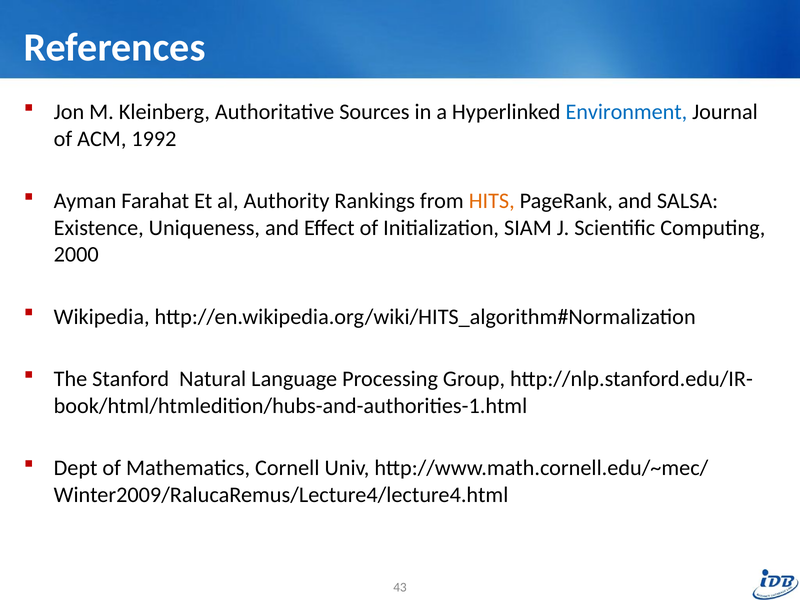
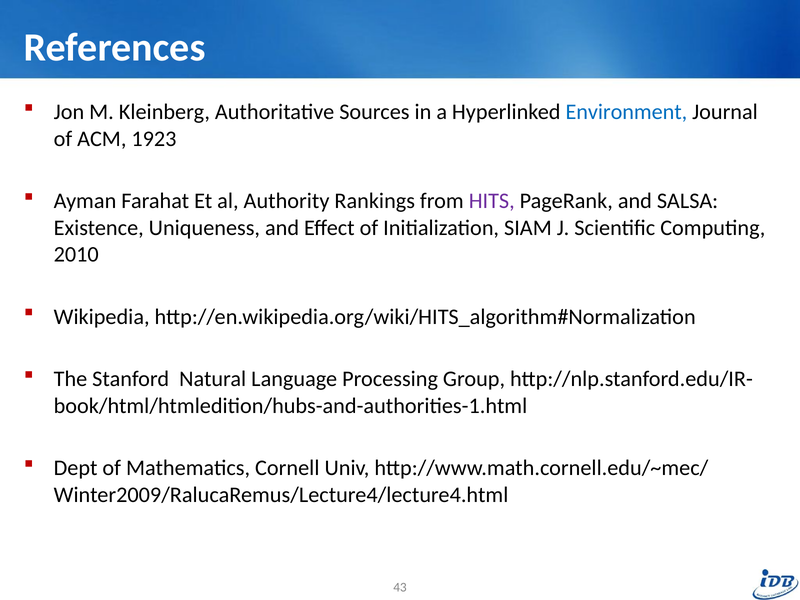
1992: 1992 -> 1923 (154, 139)
HITS colour: orange -> purple (492, 201)
2000: 2000 -> 2010 (76, 254)
